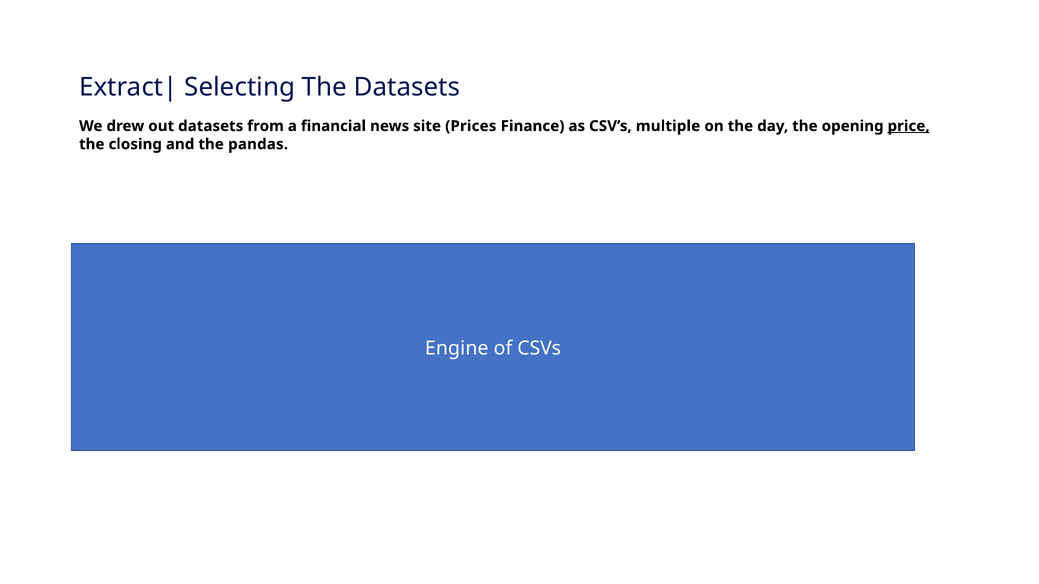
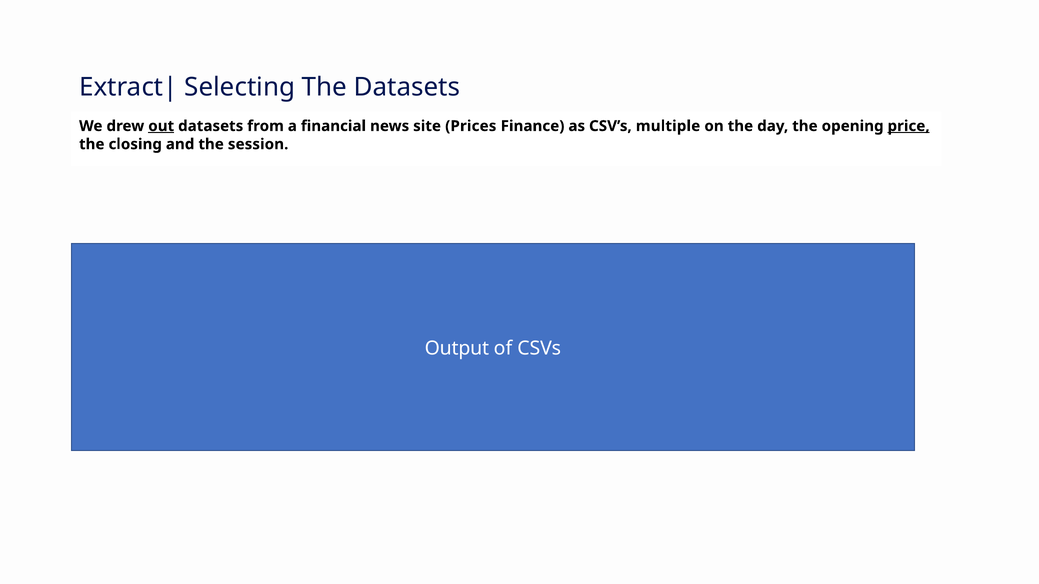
out underline: none -> present (161, 126)
pandas: pandas -> session (258, 144)
Engine: Engine -> Output (457, 349)
